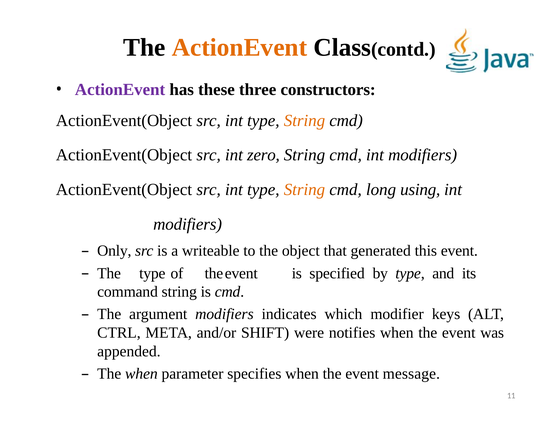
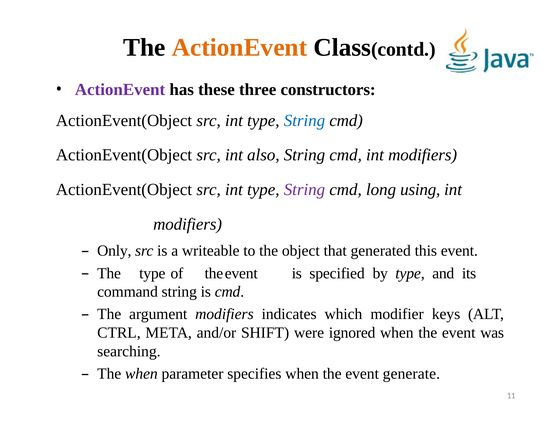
String colour: orange -> blue (304, 120)
zero: zero -> also (263, 155)
String colour: orange -> purple (304, 190)
notifies: notifies -> ignored (352, 333)
appended: appended -> searching (129, 351)
message: message -> generate (411, 374)
